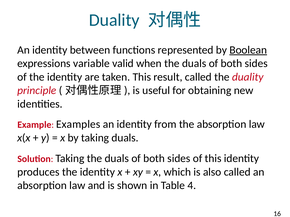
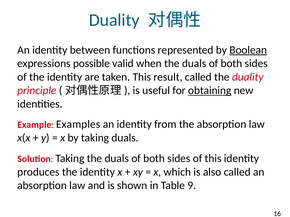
variable: variable -> possible (91, 64)
obtaining underline: none -> present (210, 91)
4: 4 -> 9 (192, 186)
